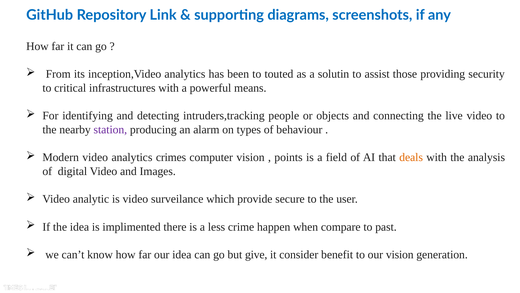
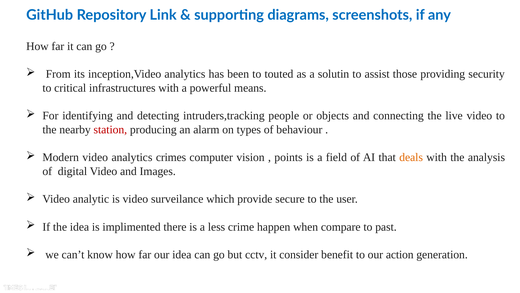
station colour: purple -> red (110, 129)
give: give -> cctv (256, 254)
our vision: vision -> action (400, 254)
